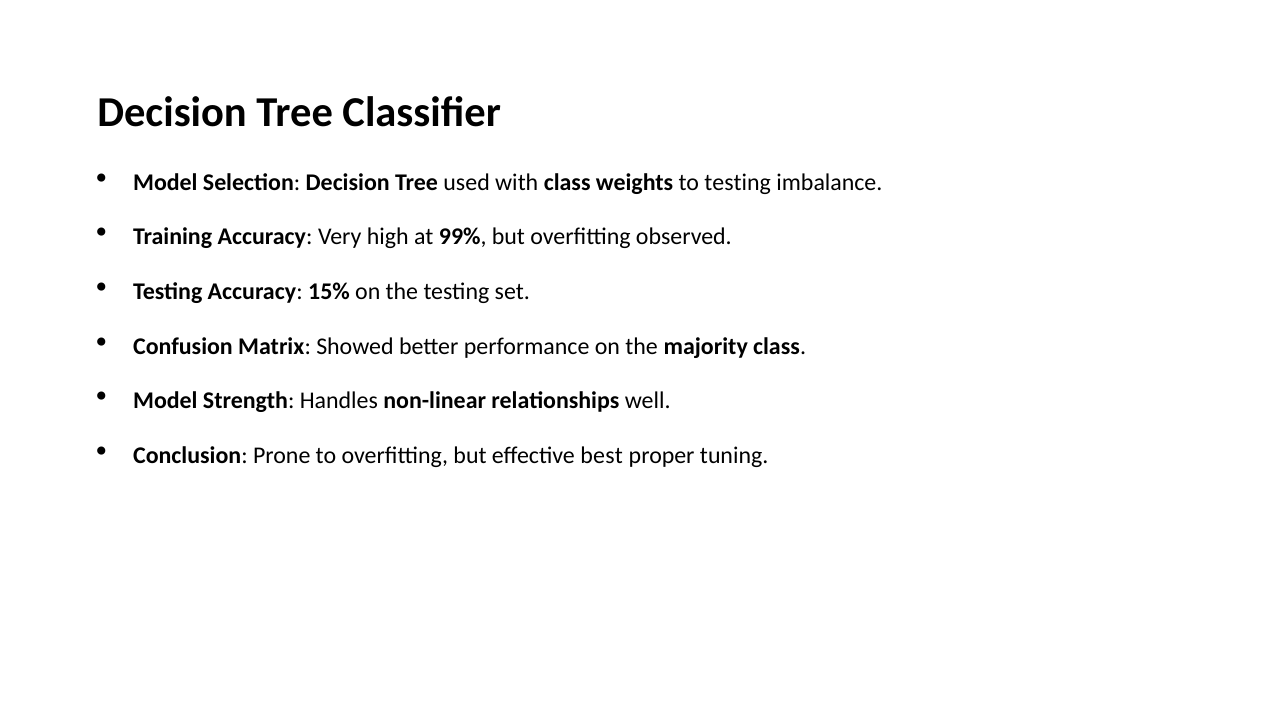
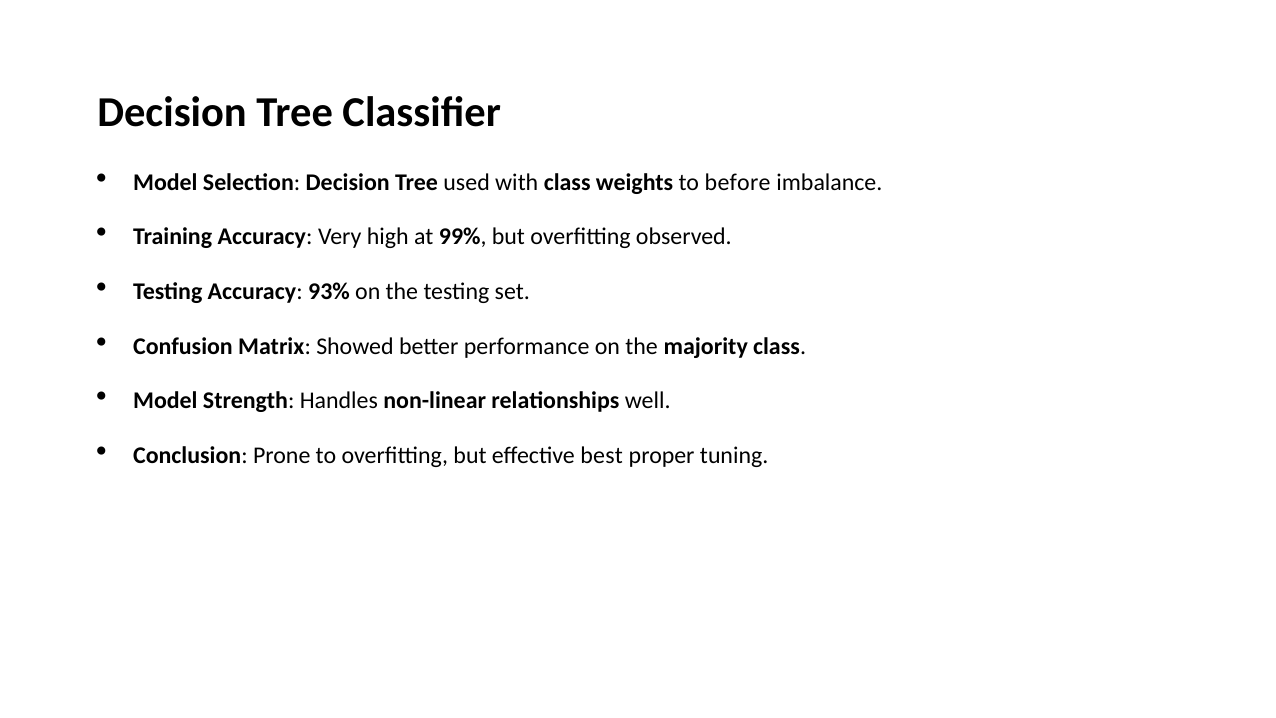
to testing: testing -> before (738, 182)
15%: 15% -> 93% (329, 292)
